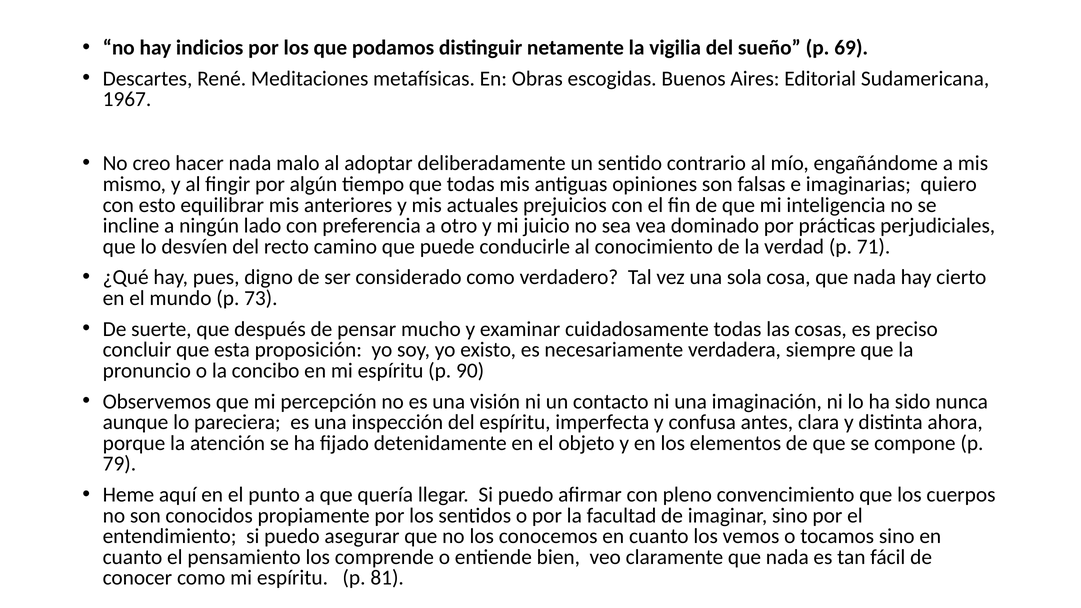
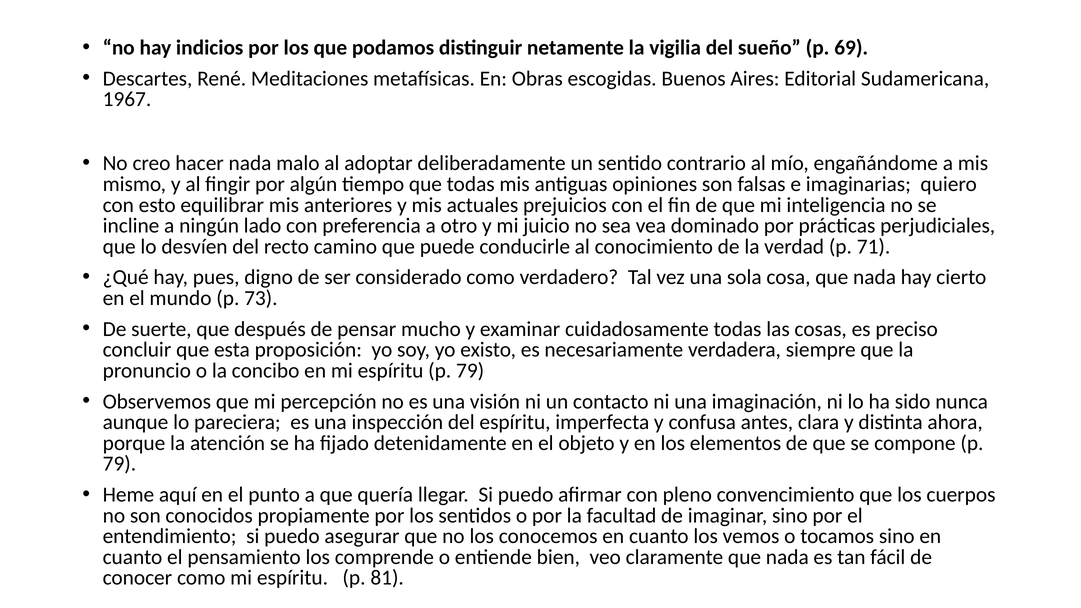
espíritu p 90: 90 -> 79 (470, 371)
